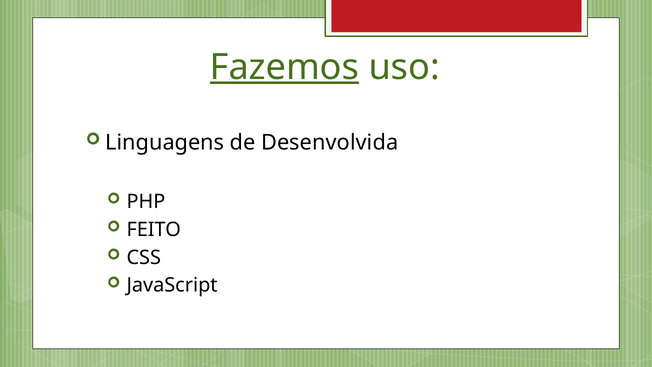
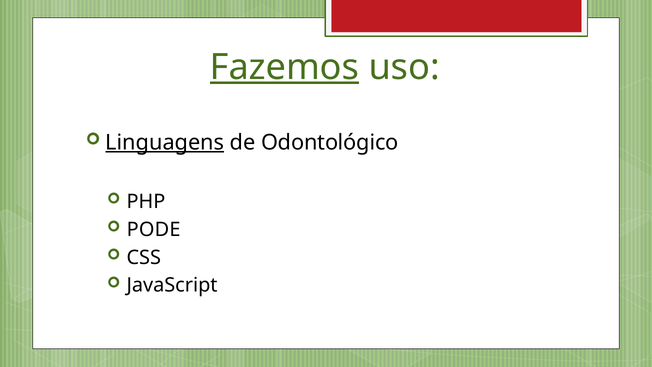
Linguagens underline: none -> present (165, 142)
Desenvolvida: Desenvolvida -> Odontológico (330, 142)
FEITO: FEITO -> PODE (154, 230)
